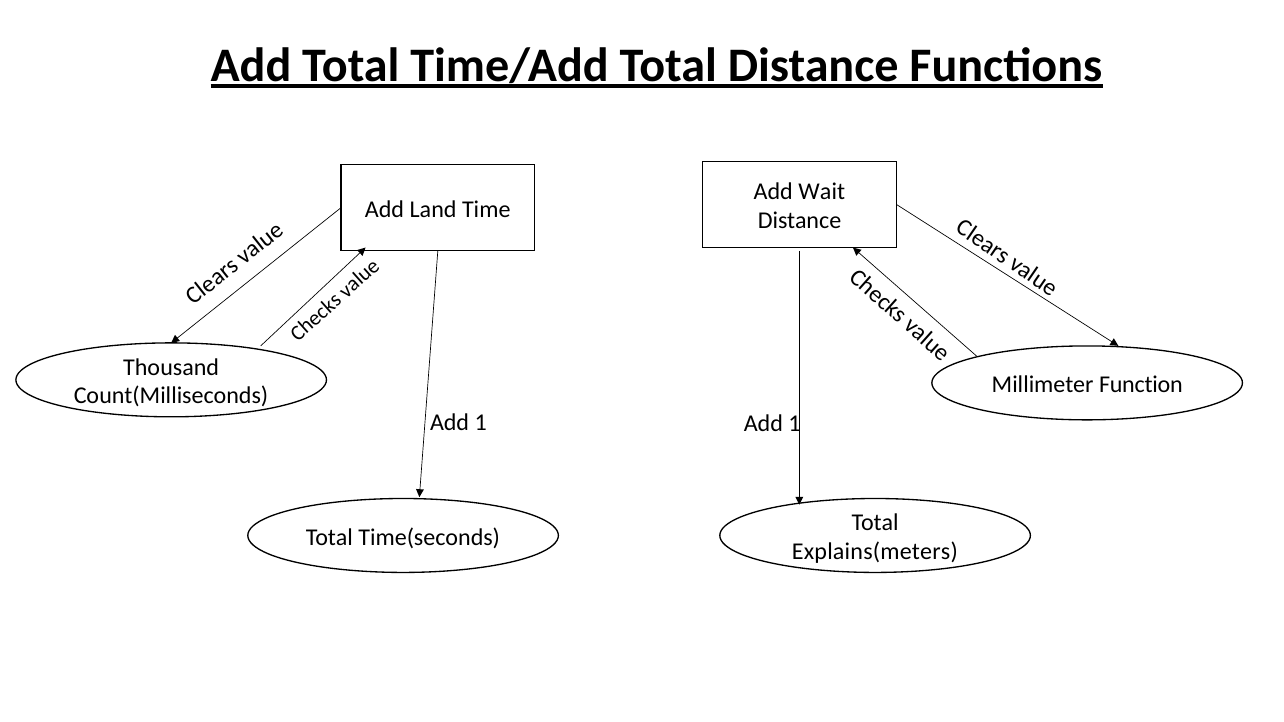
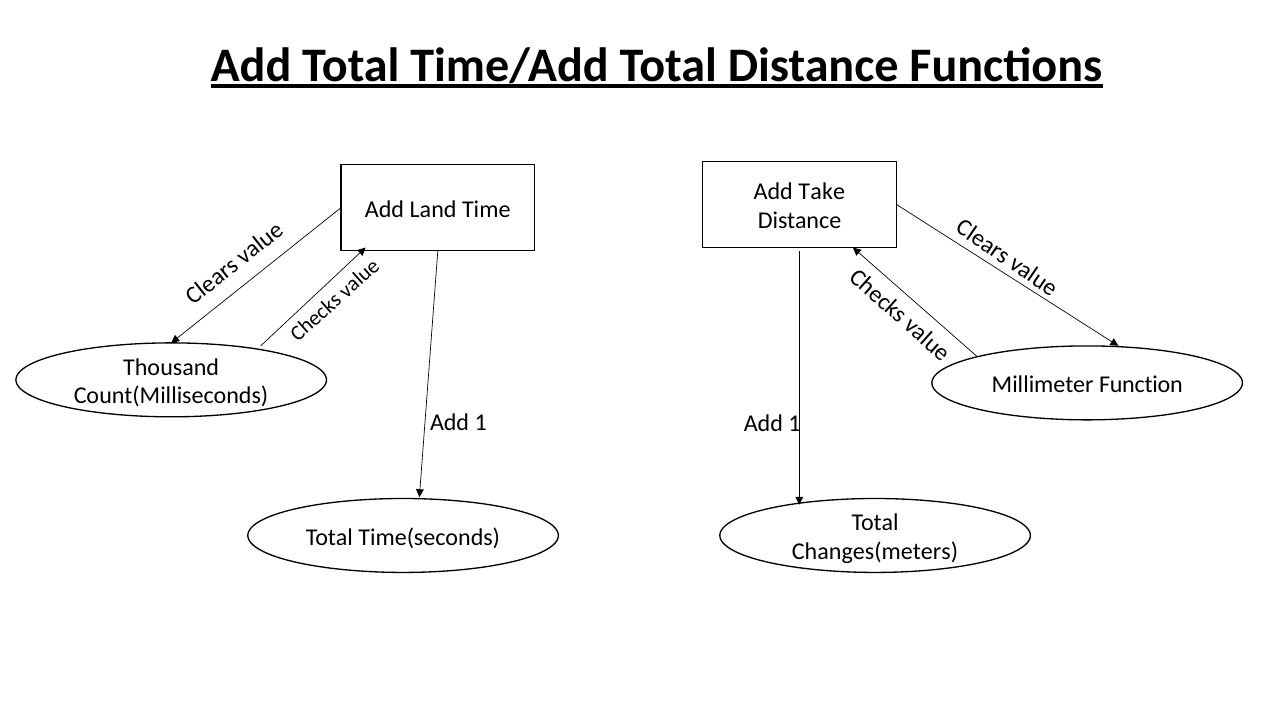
Wait: Wait -> Take (822, 192)
Explains(meters: Explains(meters -> Changes(meters (875, 552)
